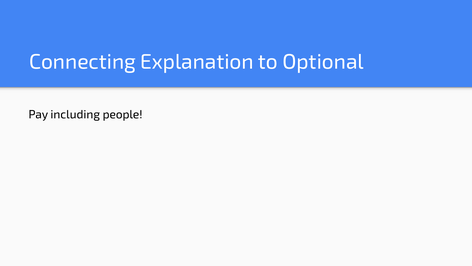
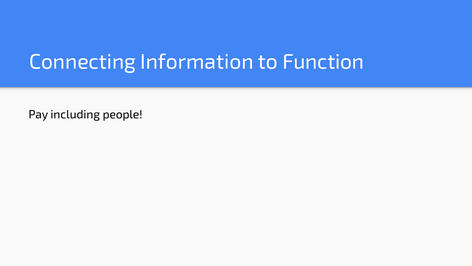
Explanation: Explanation -> Information (197, 62)
Optional: Optional -> Function (323, 62)
